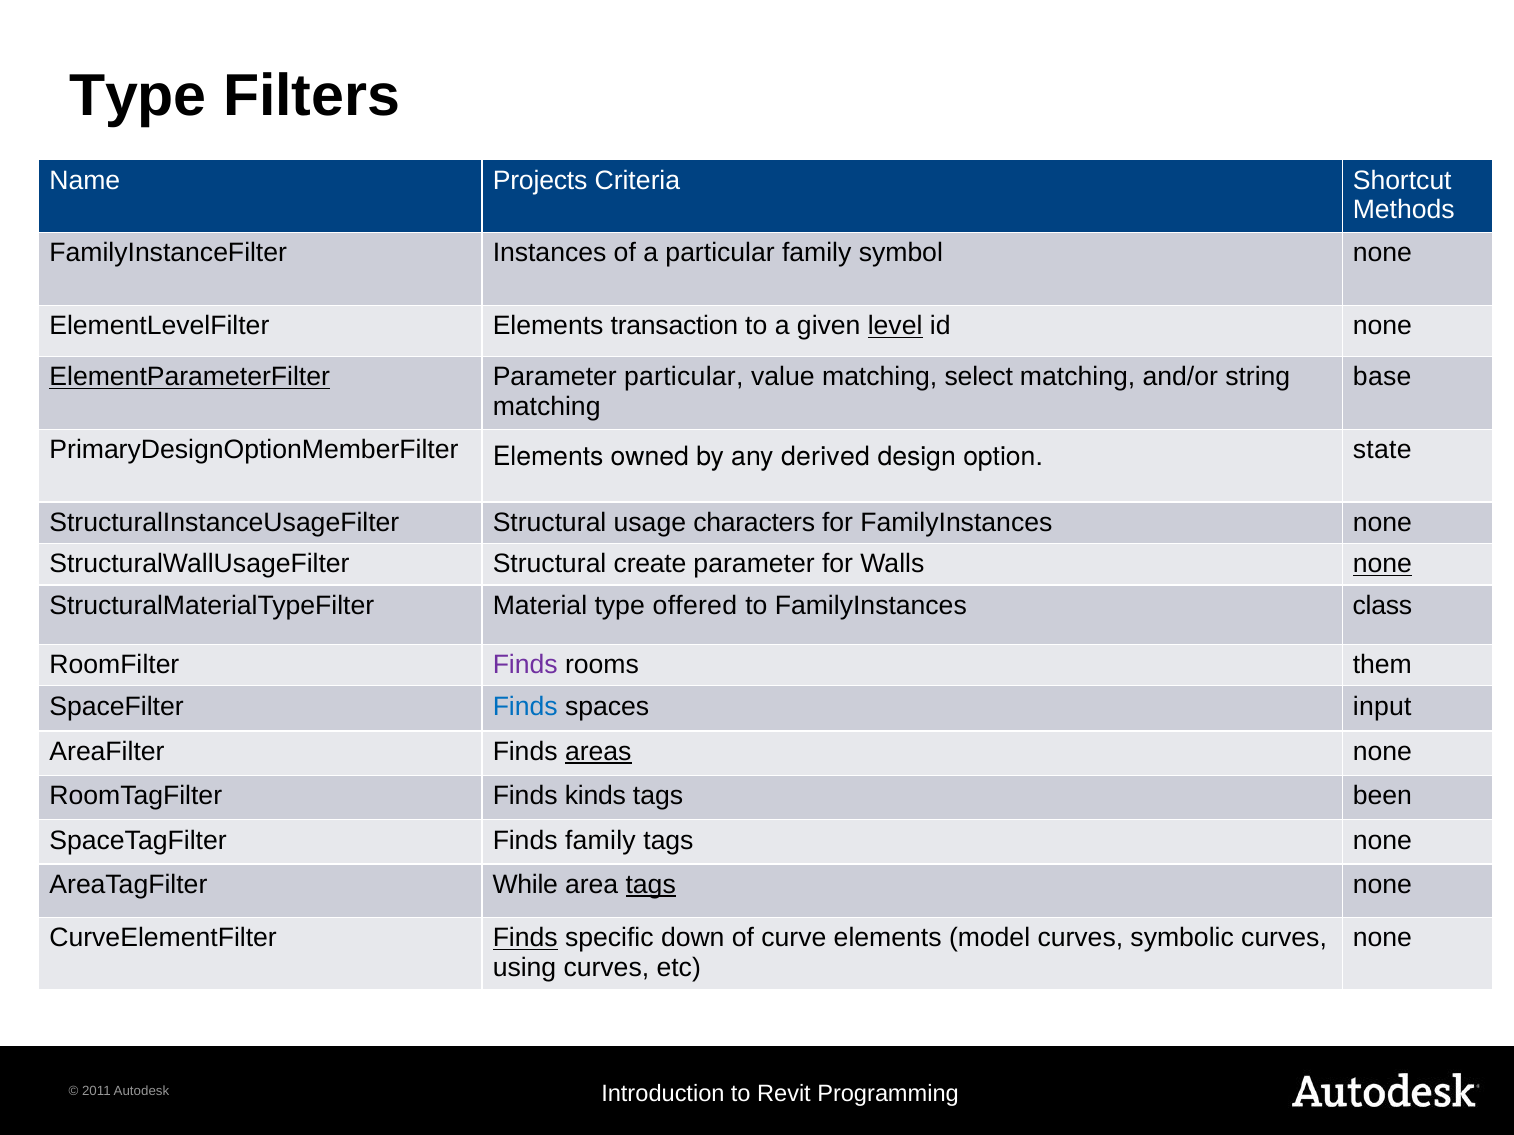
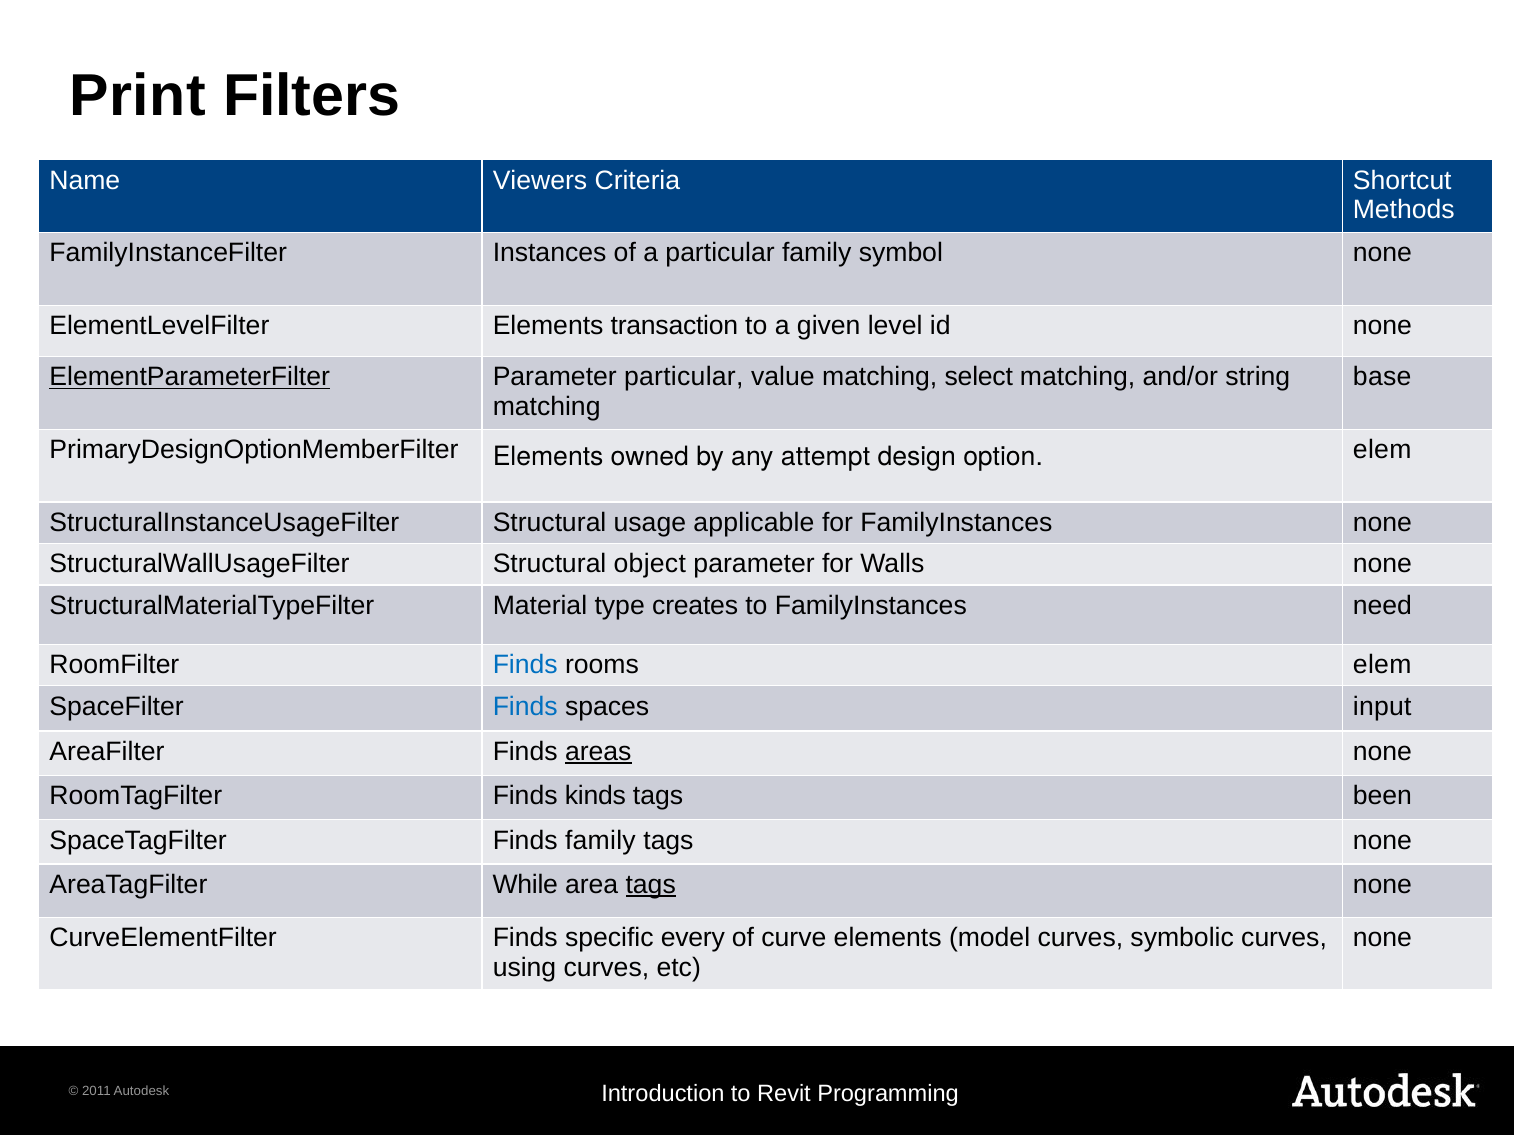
Type: Type -> Print (138, 96)
Projects: Projects -> Viewers (540, 180)
level underline: present -> none (895, 326)
derived: derived -> attempt (826, 456)
option state: state -> elem (1382, 450)
characters: characters -> applicable (754, 523)
create: create -> object (650, 564)
none underline: present -> none (1382, 564)
offered: offered -> creates (695, 606)
class: class -> need (1382, 606)
Finds colour: purple -> blue (525, 665)
rooms them: them -> elem (1382, 665)
Finds underline: present -> none (525, 938)
down: down -> every (693, 938)
